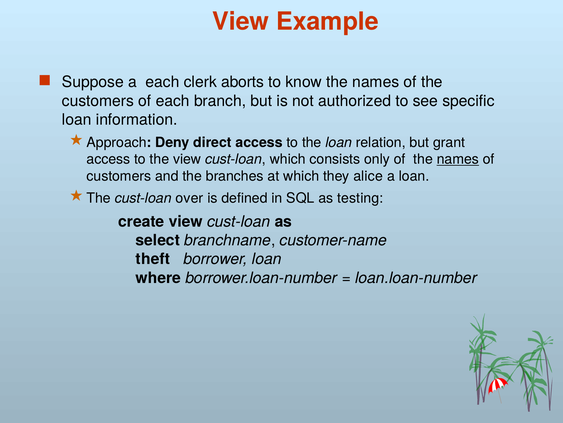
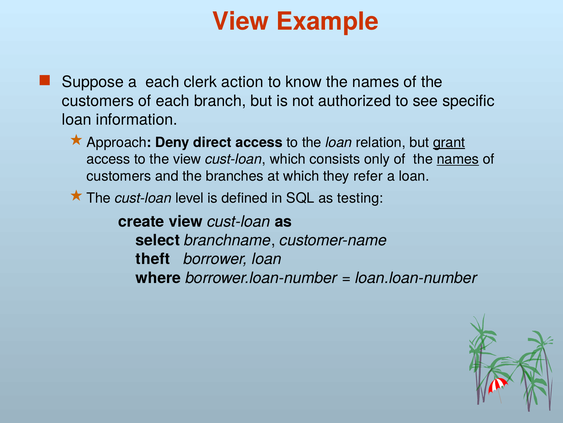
aborts: aborts -> action (242, 82)
grant underline: none -> present (449, 142)
alice: alice -> refer (368, 176)
over: over -> level (190, 198)
